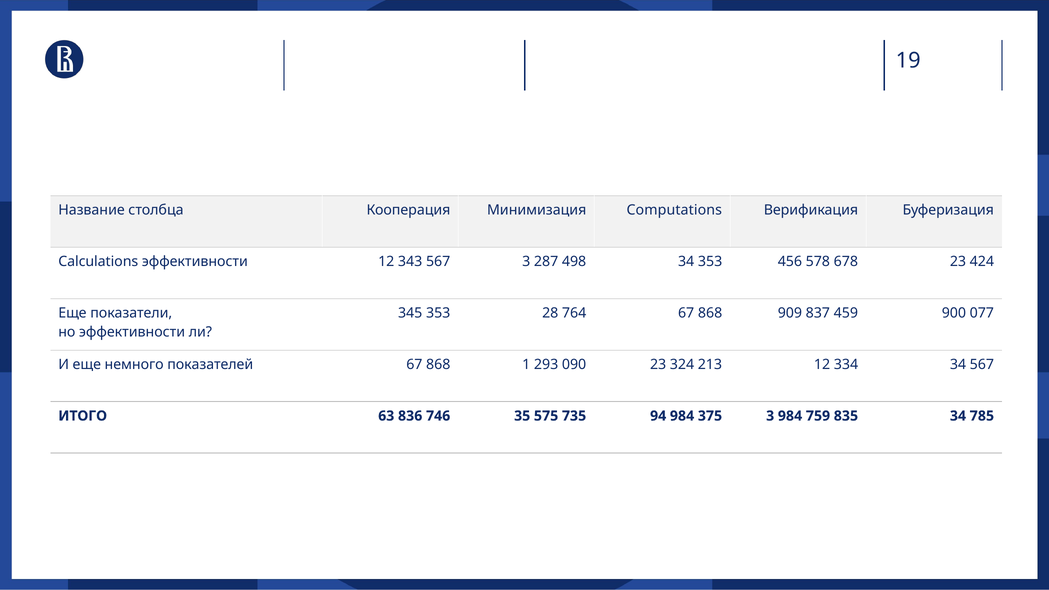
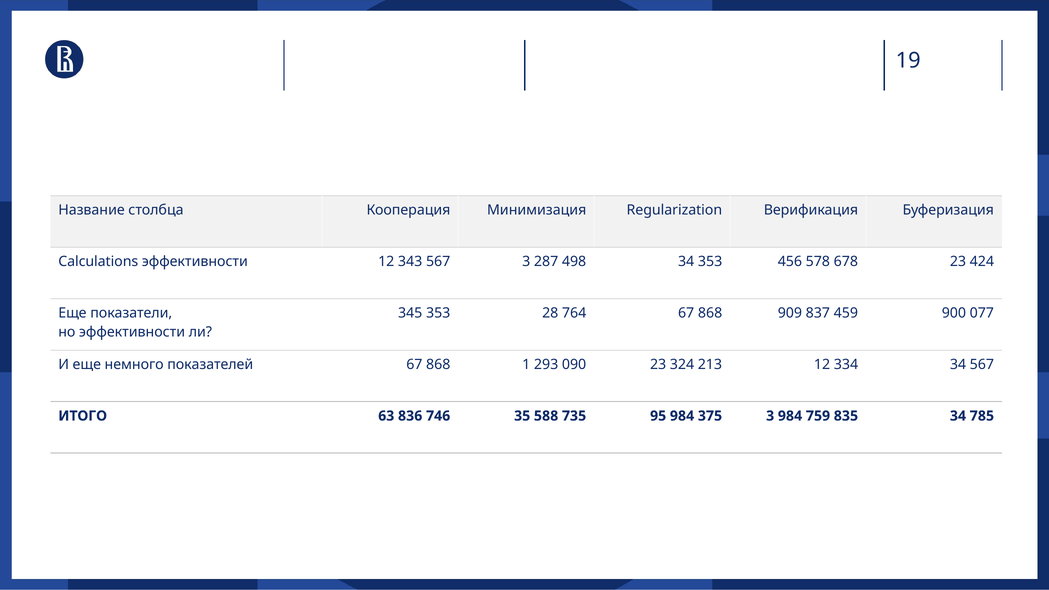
Computations: Computations -> Regularization (674, 210)
575: 575 -> 588 (546, 416)
94: 94 -> 95 (658, 416)
